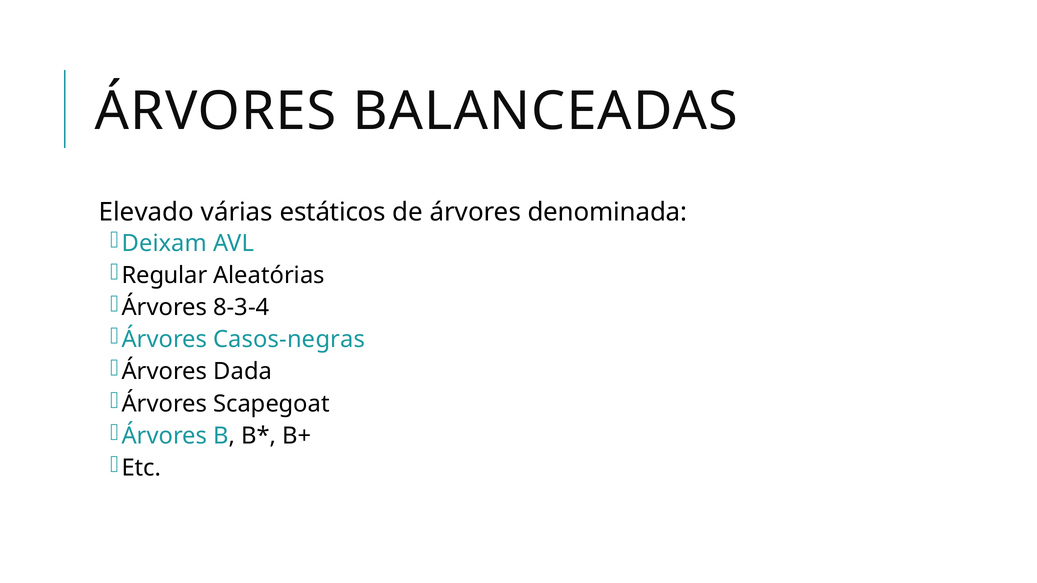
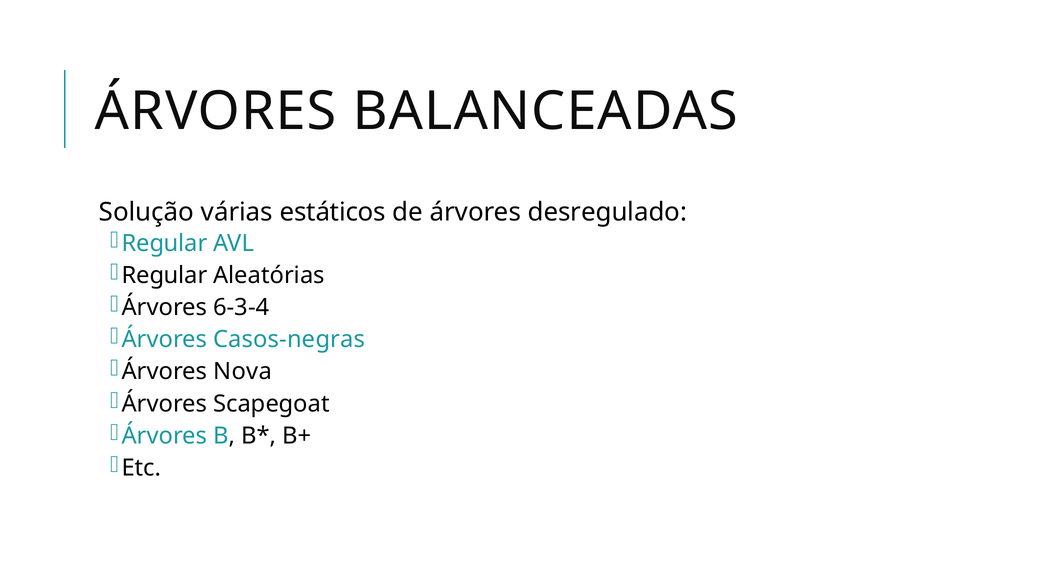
Elevado: Elevado -> Solução (146, 212)
denominada: denominada -> desregulado (607, 212)
Deixam: Deixam -> Regular (165, 243)
8-3-4: 8-3-4 -> 6-3-4 (241, 308)
Dada: Dada -> Nova (243, 372)
